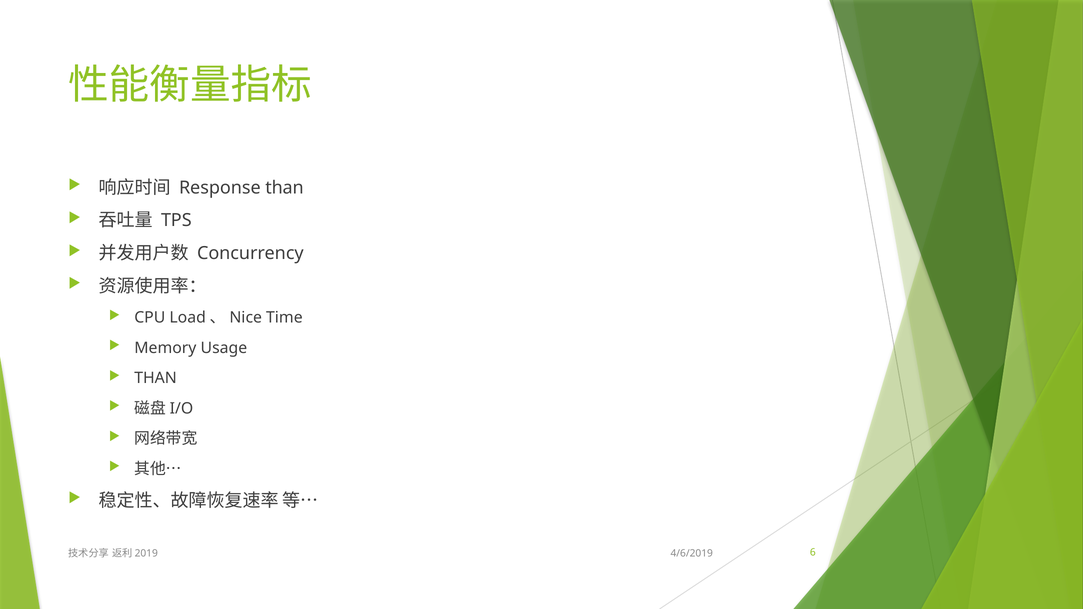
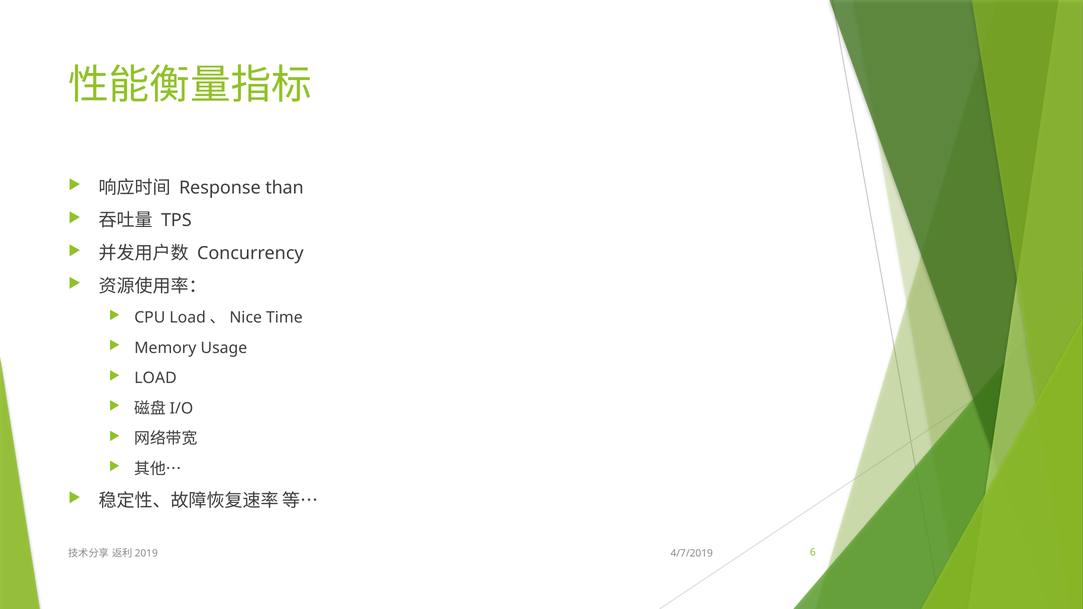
THAN: THAN -> LOAD (155, 378)
4/6/2019: 4/6/2019 -> 4/7/2019 (692, 554)
